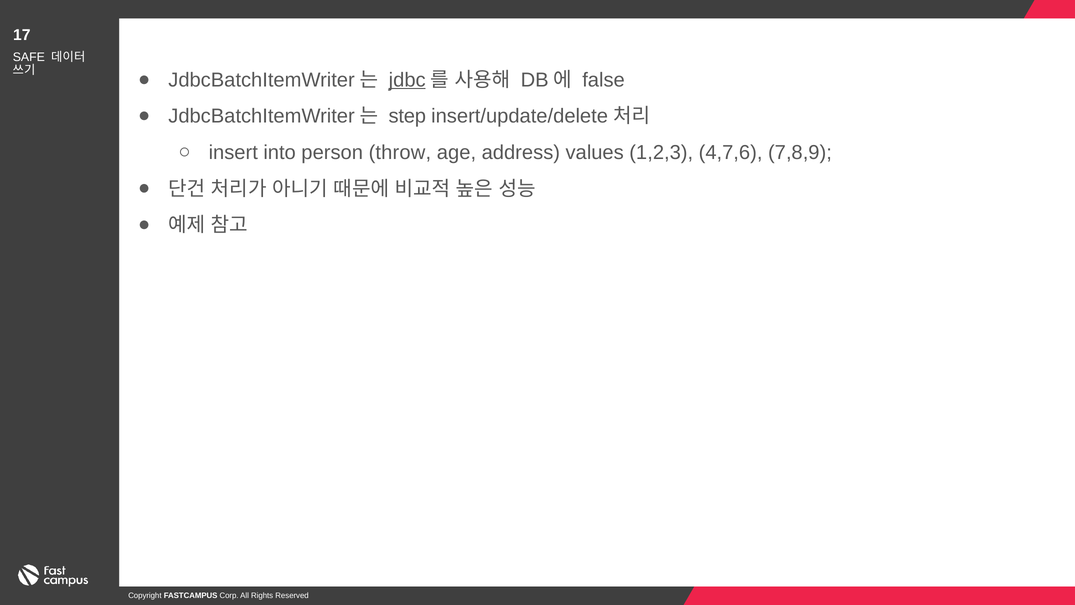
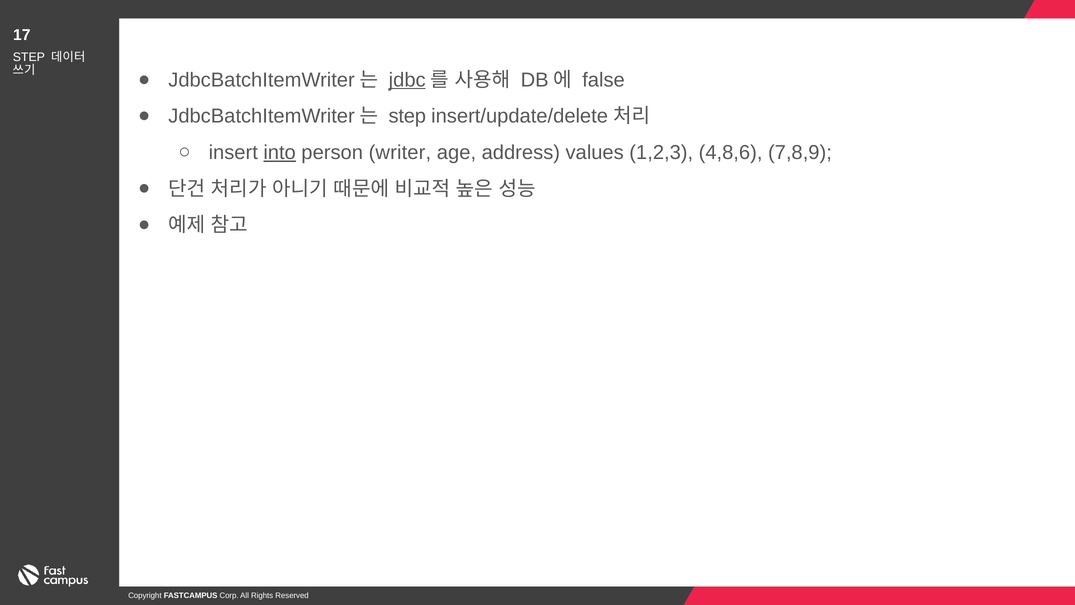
SAFE: SAFE -> STEP (29, 57)
into underline: none -> present (280, 152)
throw: throw -> writer (400, 152)
4,7,6: 4,7,6 -> 4,8,6 (731, 152)
